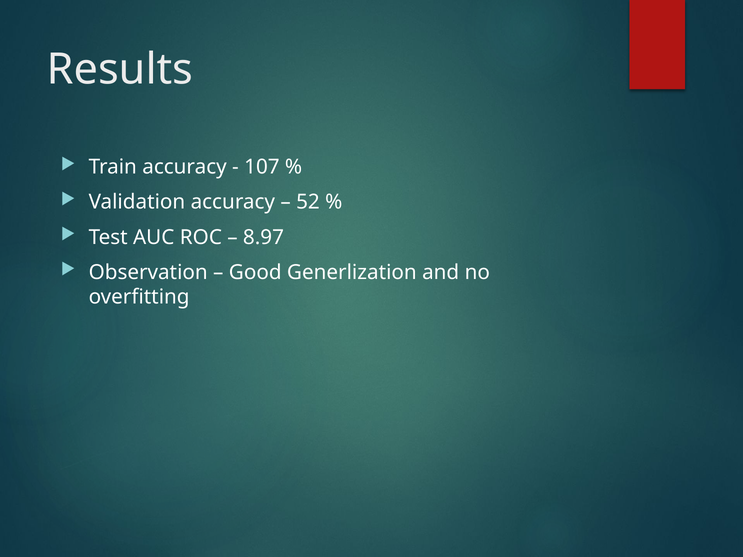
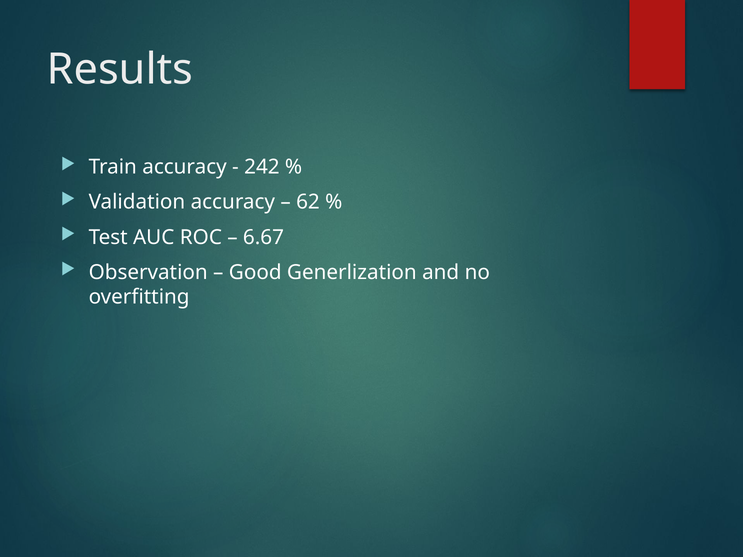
107: 107 -> 242 (262, 167)
52: 52 -> 62 (308, 202)
8.97: 8.97 -> 6.67 (263, 237)
